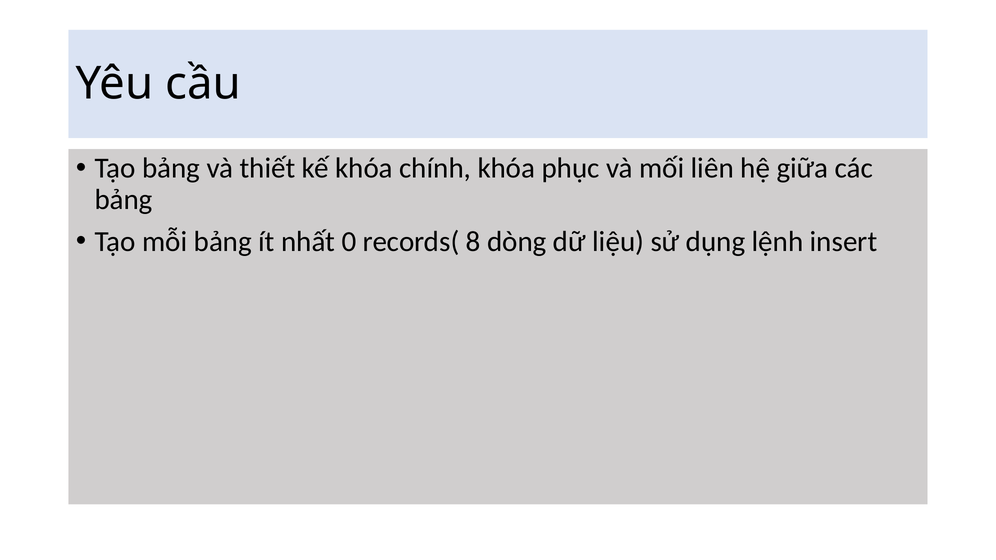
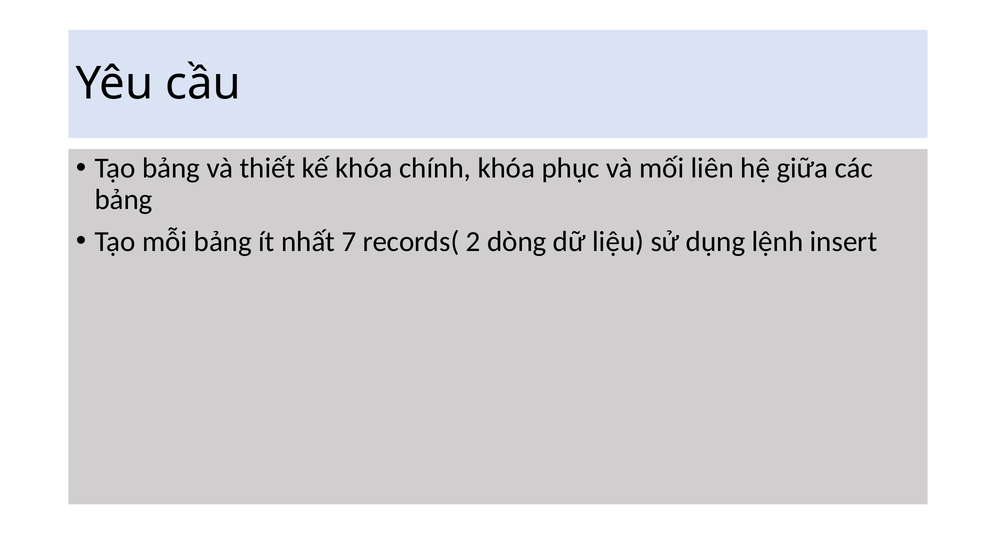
0: 0 -> 7 (349, 242)
8: 8 -> 2 (473, 242)
